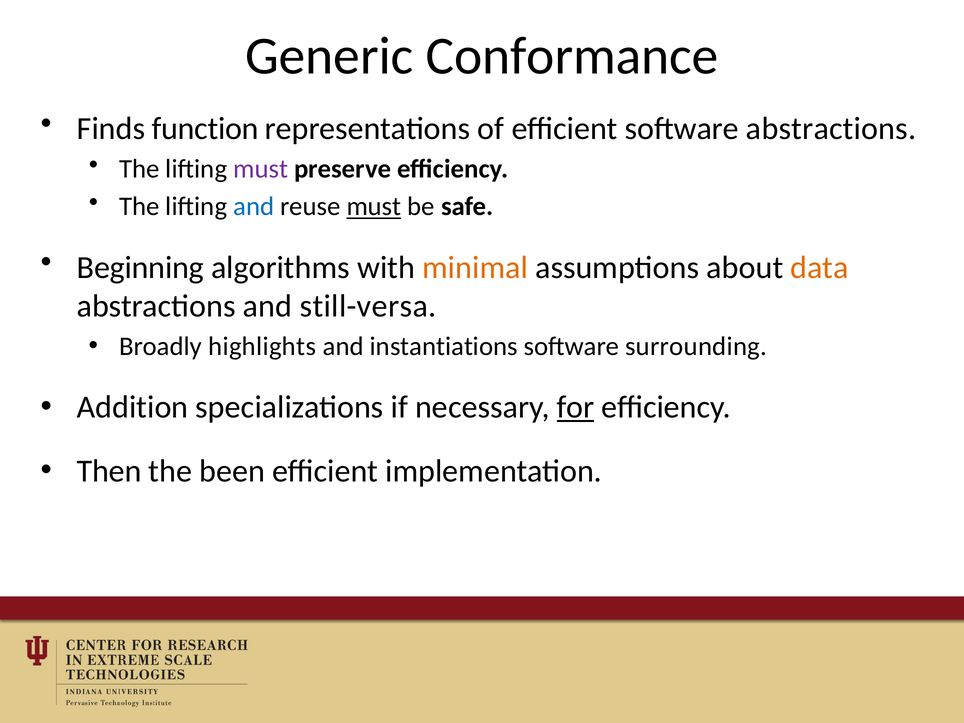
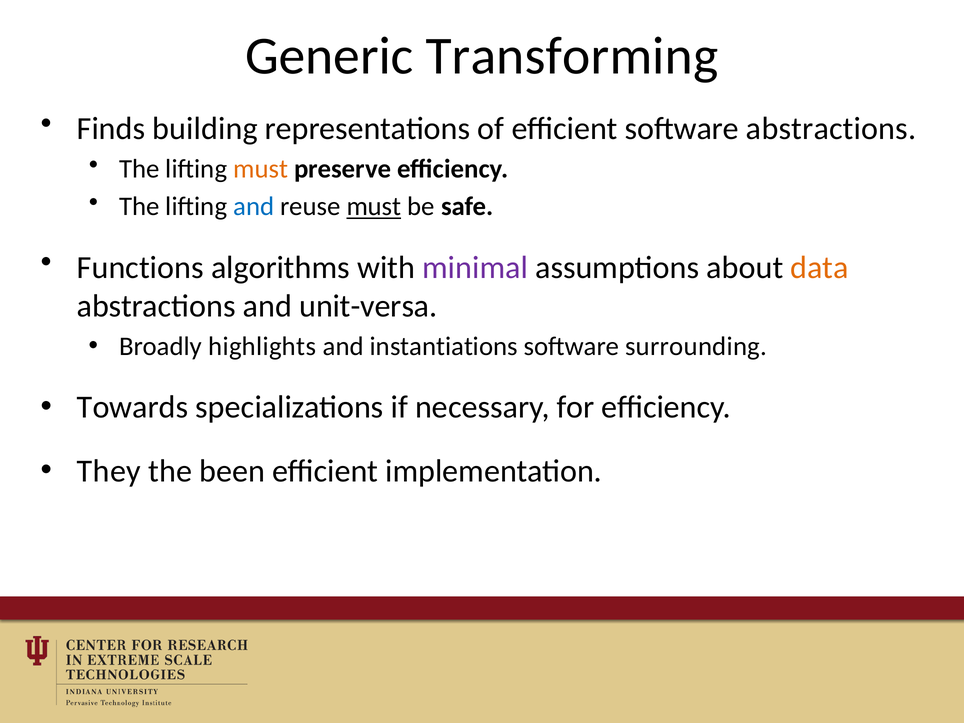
Conformance: Conformance -> Transforming (572, 56)
function: function -> building (205, 129)
must colour: purple -> orange (261, 169)
Beginning: Beginning -> Functions (140, 267)
minimal colour: orange -> purple (475, 267)
still-versa: still-versa -> unit-versa (368, 306)
Addition: Addition -> Towards (133, 407)
for underline: present -> none (576, 407)
Then: Then -> They (109, 471)
